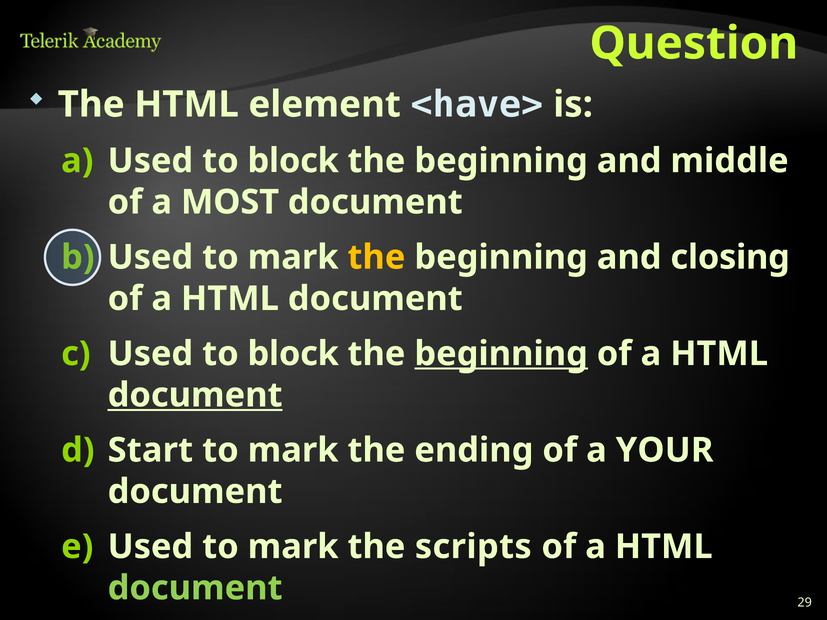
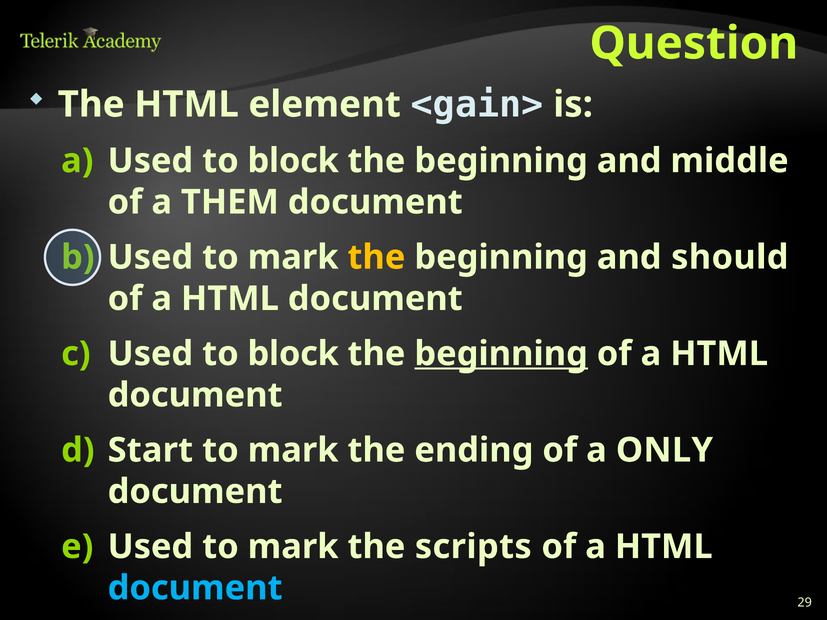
<have>: <have> -> <gain> (477, 104)
MOST: MOST -> THEM (230, 202)
closing: closing -> should (730, 257)
document underline: present -> none (195, 395)
YOUR: YOUR -> ONLY (664, 450)
document colour: light green -> light blue (195, 588)
